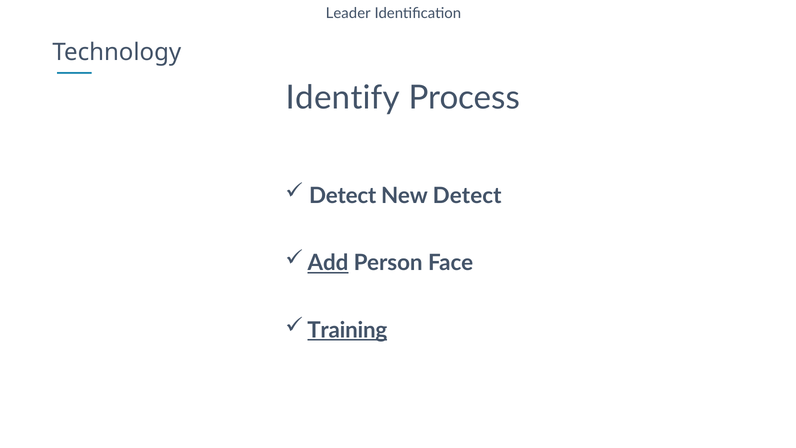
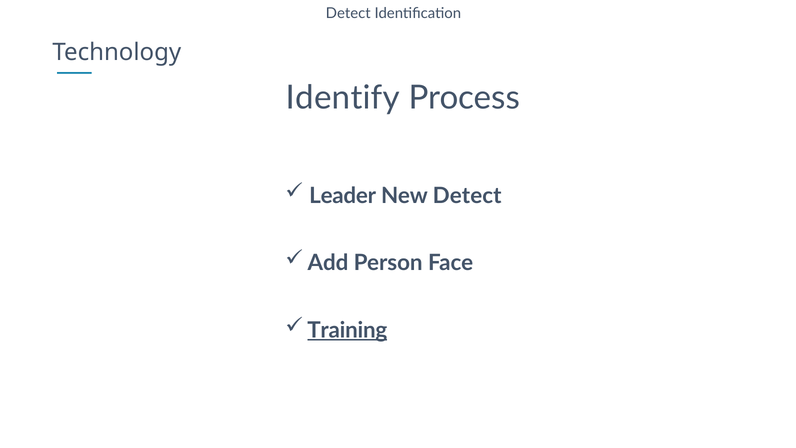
Leader: Leader -> Detect (348, 13)
Detect: Detect -> Leader (343, 196)
Add underline: present -> none (328, 263)
